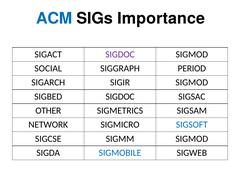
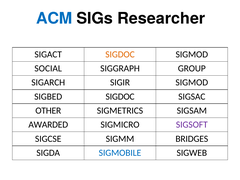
Importance: Importance -> Researcher (161, 18)
SIGDOC colour: purple -> orange (120, 54)
PERIOD: PERIOD -> GROUP (192, 68)
NETWORK: NETWORK -> AWARDED (48, 125)
SIGSOFT colour: blue -> purple (192, 125)
SIGMM SIGMOD: SIGMOD -> BRIDGES (192, 139)
